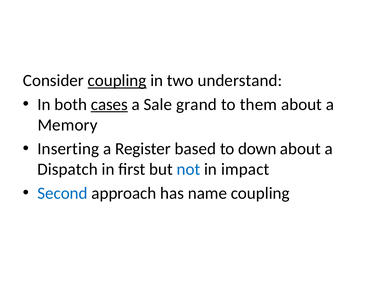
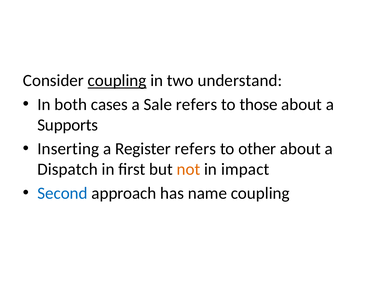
cases underline: present -> none (109, 104)
Sale grand: grand -> refers (197, 104)
them: them -> those (259, 104)
Memory: Memory -> Supports (68, 125)
Register based: based -> refers (195, 148)
down: down -> other (257, 148)
not colour: blue -> orange (188, 169)
